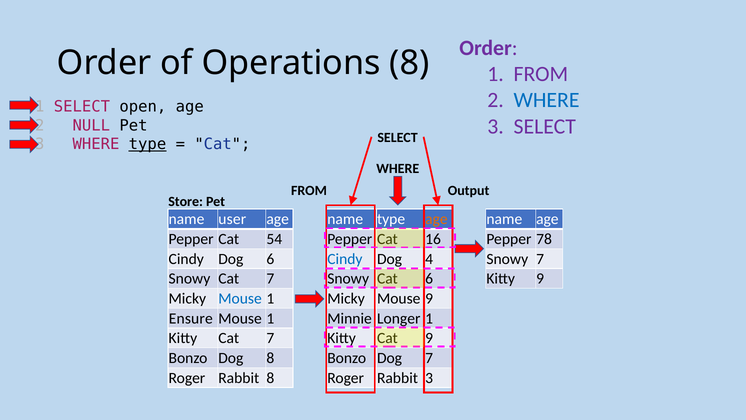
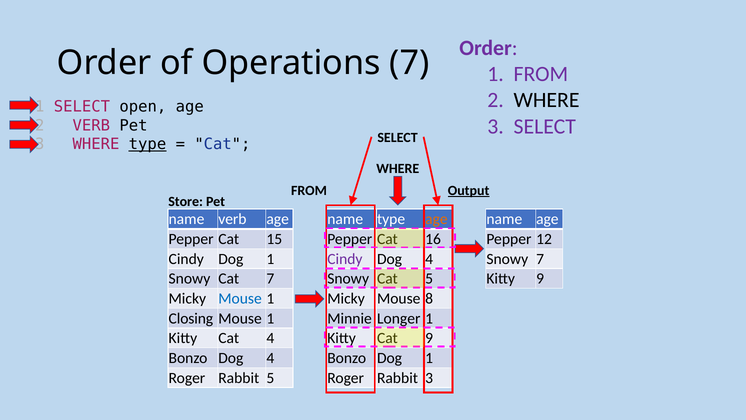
Operations 8: 8 -> 7 (409, 63)
WHERE colour: blue -> black (547, 100)
NULL: NULL -> VERB (91, 125)
Output underline: none -> present (469, 190)
name user: user -> verb (232, 219)
54: 54 -> 15 (274, 239)
78: 78 -> 12 (544, 239)
Cindy Dog 6: 6 -> 1 (270, 259)
Cindy colour: blue -> purple (345, 259)
6: 6 -> 5 (429, 279)
Mouse 9: 9 -> 8 (429, 298)
Ensure: Ensure -> Closing (191, 318)
Kitty Cat 7: 7 -> 4 (270, 338)
Bonzo Dog 8: 8 -> 4 (270, 358)
Bonzo Dog 7: 7 -> 1 (429, 358)
Rabbit 8: 8 -> 5 (270, 378)
